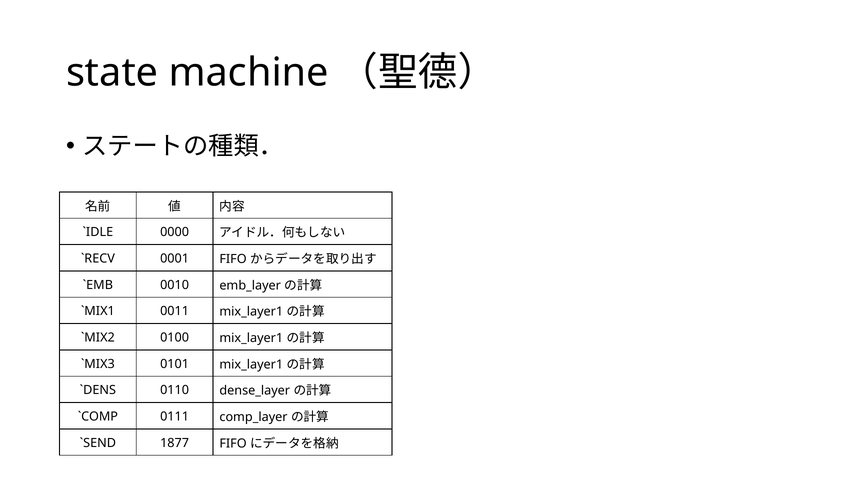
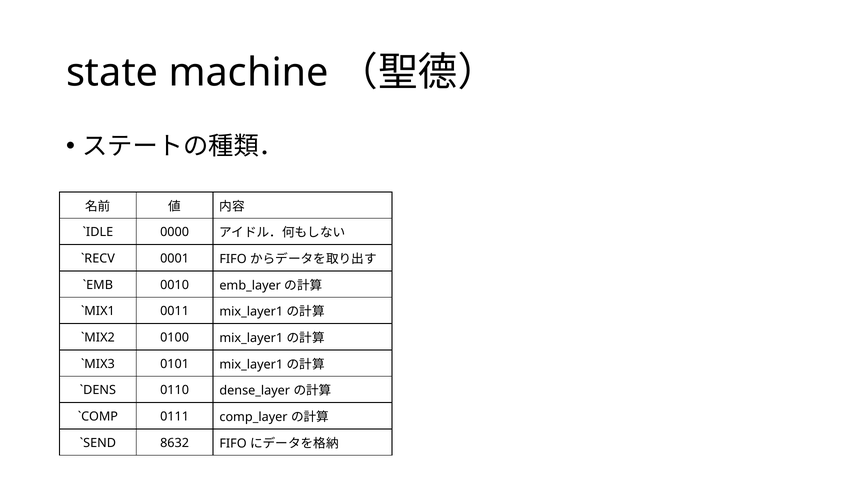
1877: 1877 -> 8632 (175, 443)
